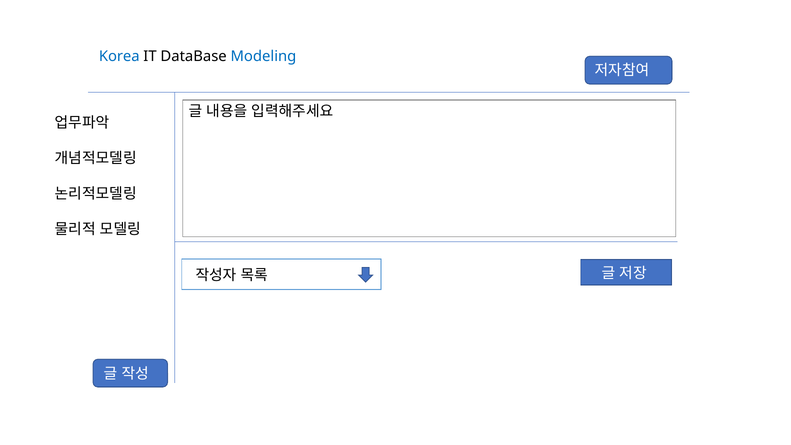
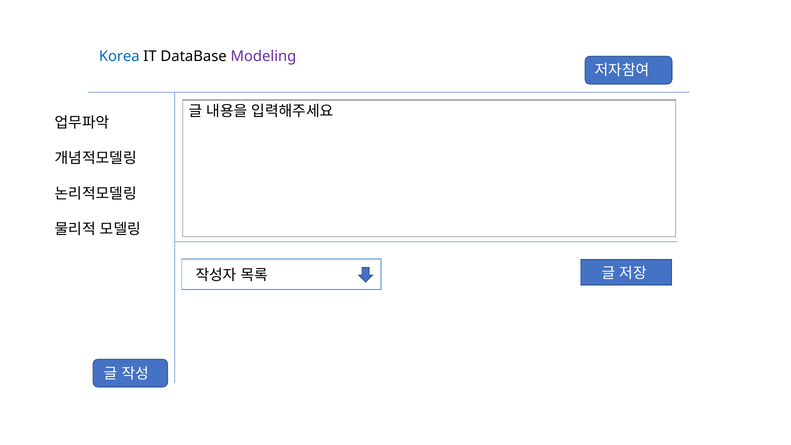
Modeling colour: blue -> purple (263, 56)
